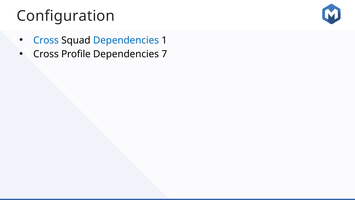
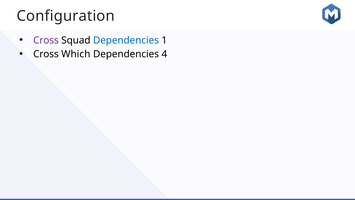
Cross colour: blue -> purple (46, 40)
Profile: Profile -> Which (76, 54)
7: 7 -> 4 (164, 54)
